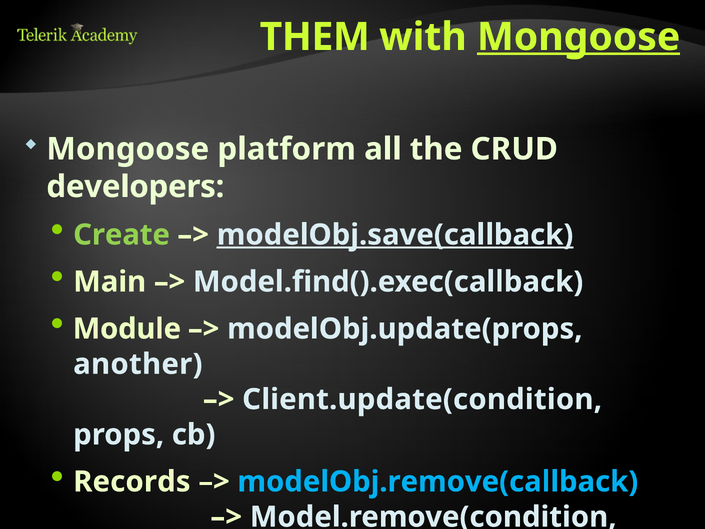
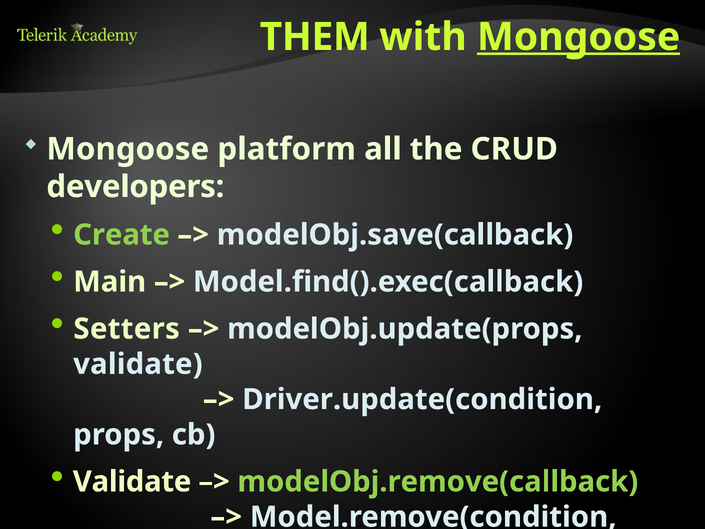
modelObj.save(callback underline: present -> none (395, 235)
Module: Module -> Setters (127, 329)
another: another -> validate (138, 364)
Client.update(condition: Client.update(condition -> Driver.update(condition (422, 399)
Records: Records -> Validate (132, 482)
modelObj.remove(callback colour: light blue -> light green (438, 482)
